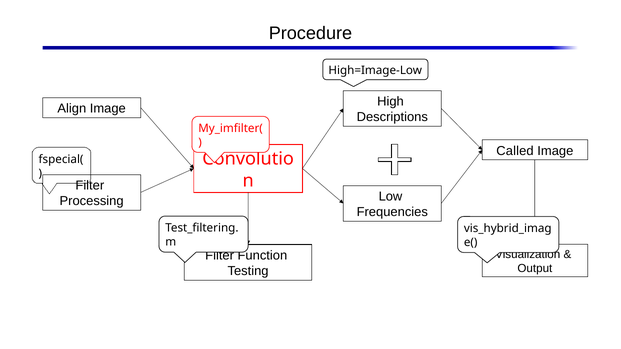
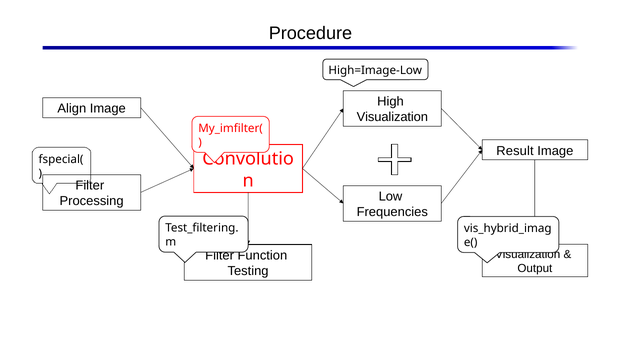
Descriptions: Descriptions -> Visualization (392, 117)
Called: Called -> Result (515, 151)
